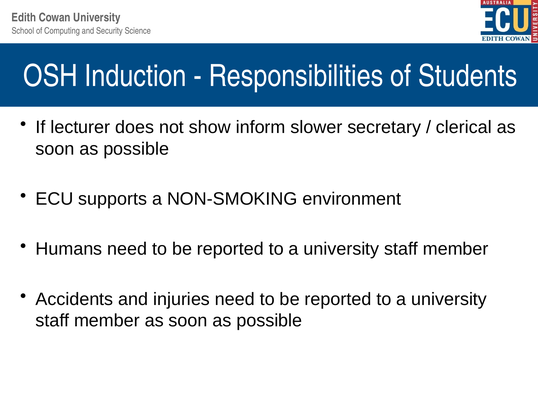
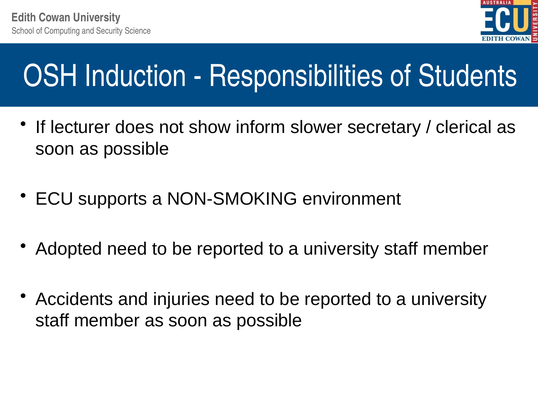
Humans: Humans -> Adopted (69, 249)
